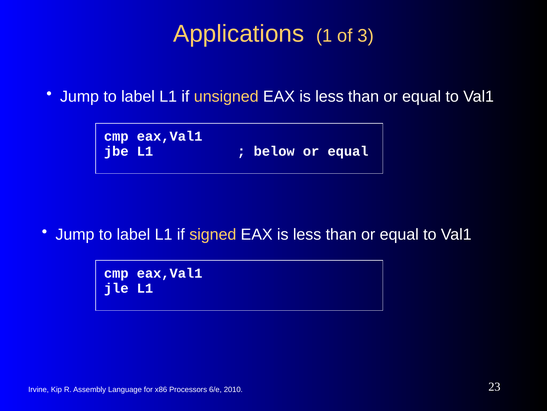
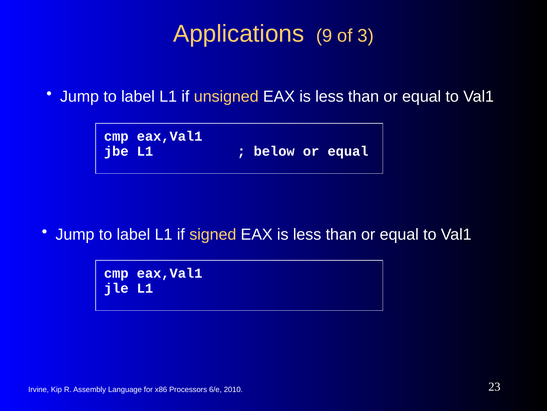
1: 1 -> 9 (324, 36)
